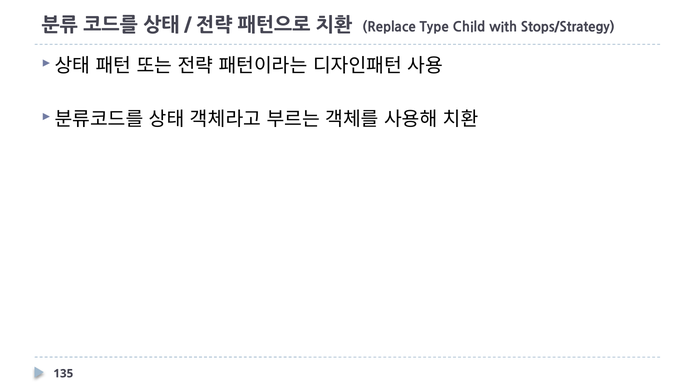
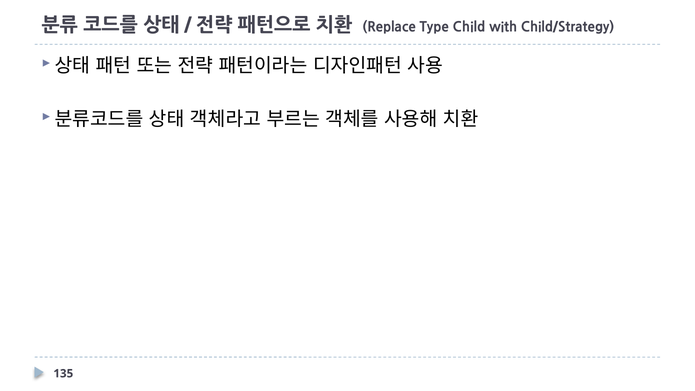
Stops/Strategy: Stops/Strategy -> Child/Strategy (568, 27)
